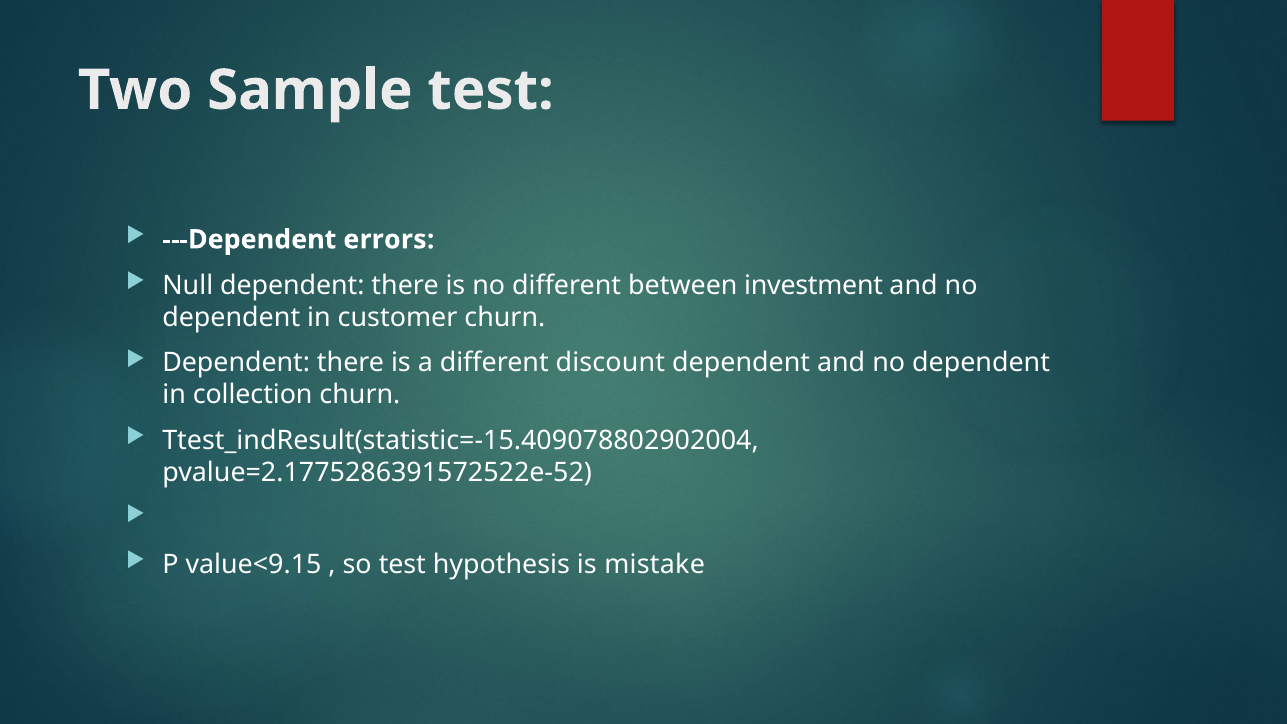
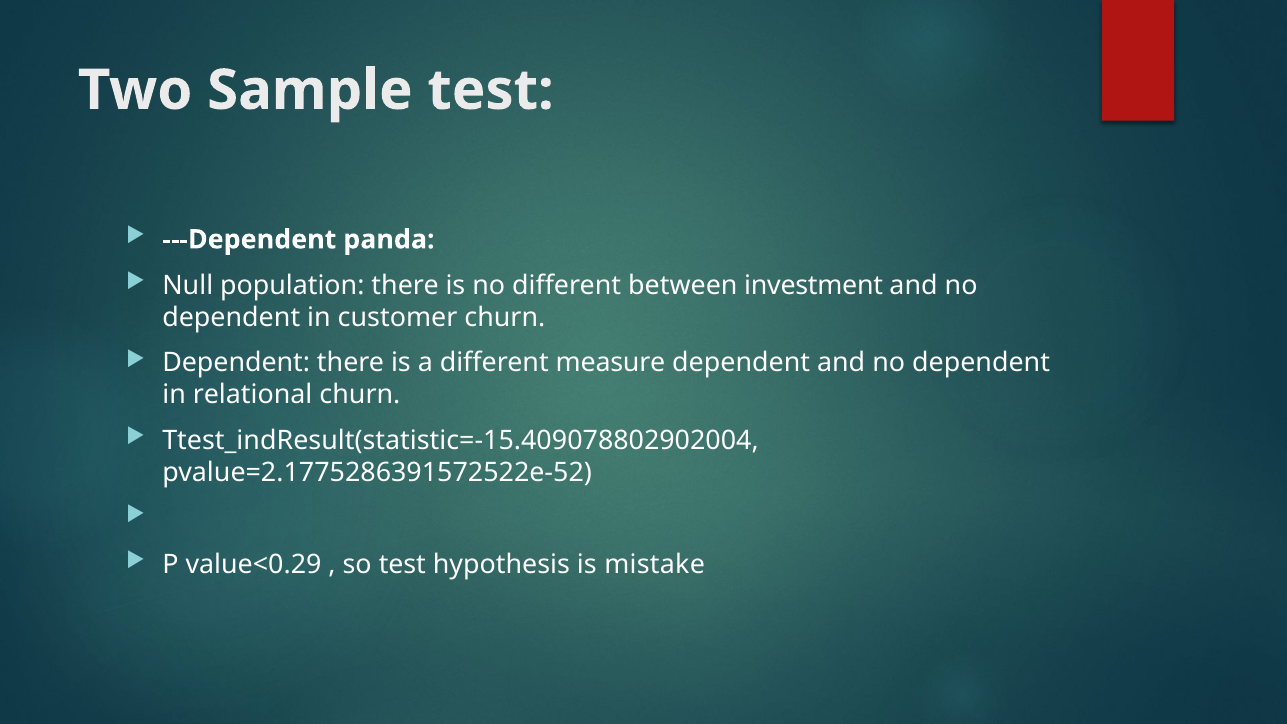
errors: errors -> panda (389, 240)
Null dependent: dependent -> population (292, 285)
discount: discount -> measure (611, 363)
collection: collection -> relational (253, 395)
value<9.15: value<9.15 -> value<0.29 (253, 564)
